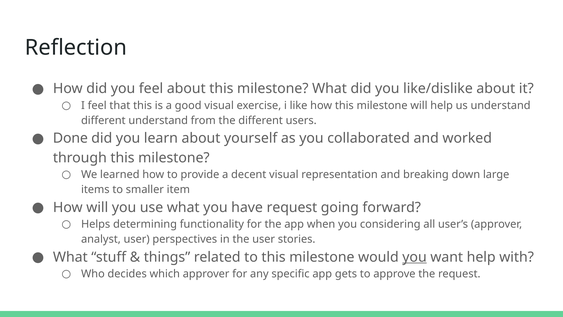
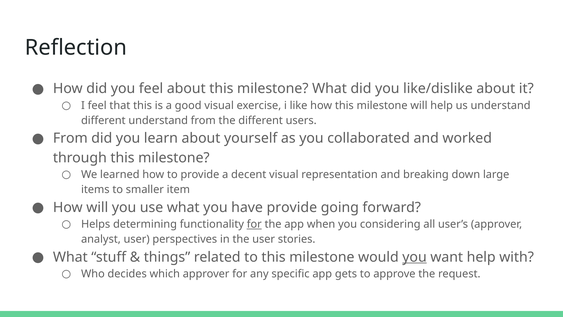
Done: Done -> From (70, 138)
have request: request -> provide (292, 207)
for underline: none -> present (254, 224)
